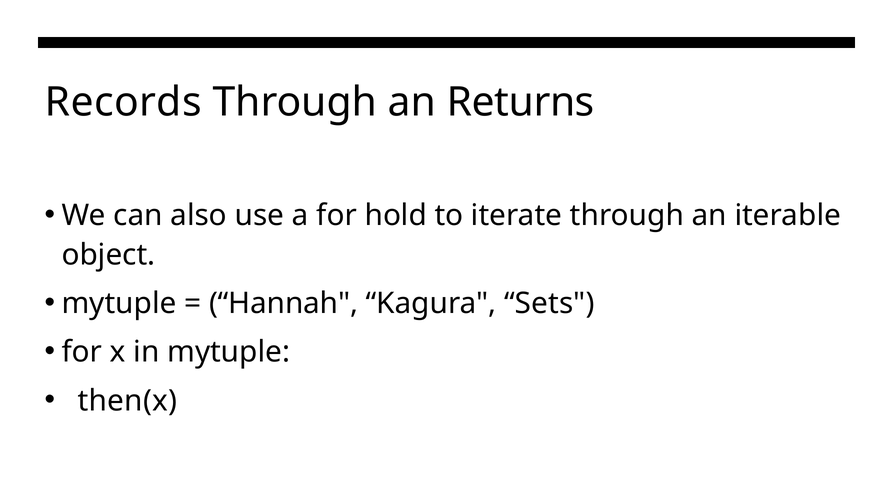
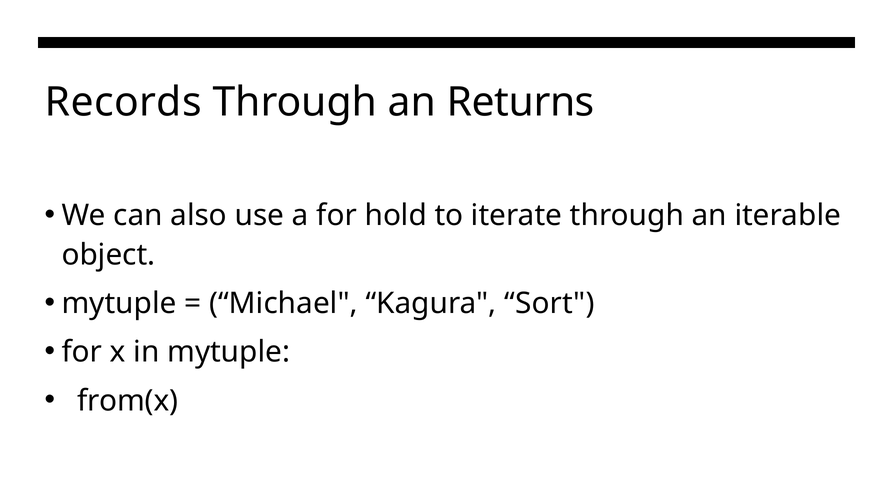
Hannah: Hannah -> Michael (283, 304)
Sets: Sets -> Sort (549, 304)
then(x: then(x -> from(x (128, 401)
